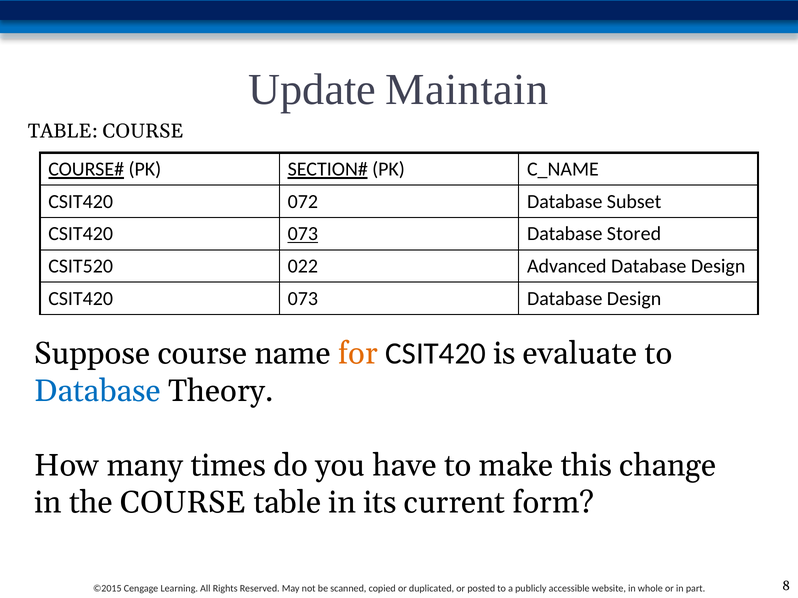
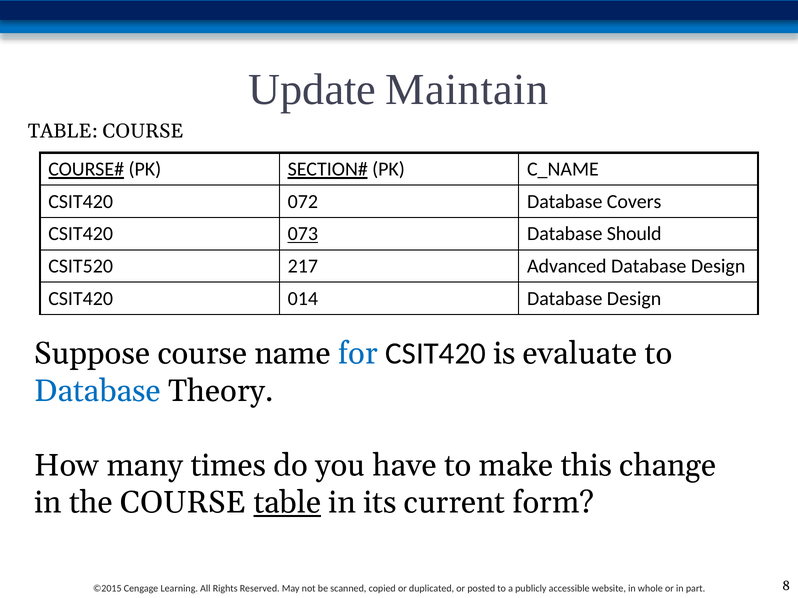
Subset: Subset -> Covers (634, 202)
Stored: Stored -> Should (634, 234)
022: 022 -> 217 (303, 266)
073: 073 -> 014 (303, 299)
for colour: orange -> blue (358, 354)
table underline: none -> present (287, 503)
